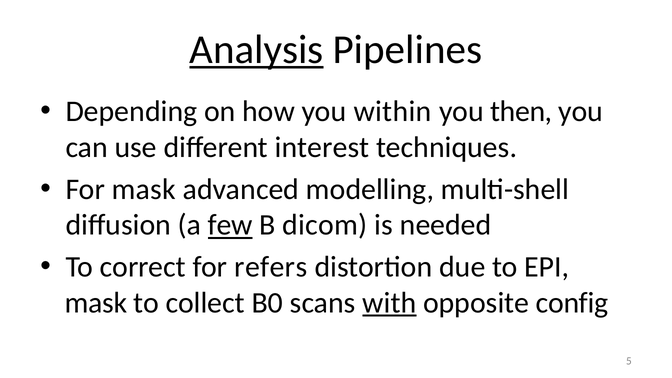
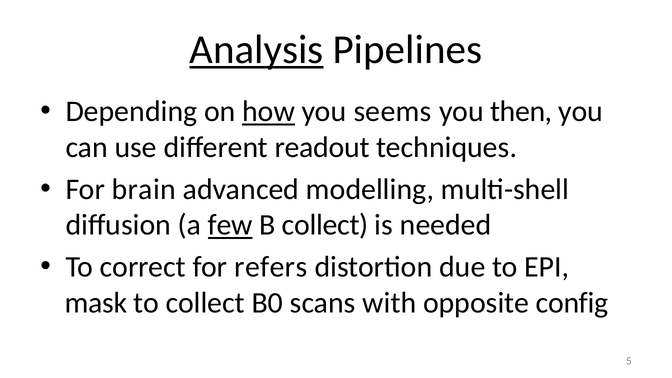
how underline: none -> present (269, 112)
within: within -> seems (393, 112)
interest: interest -> readout (322, 147)
For mask: mask -> brain (144, 189)
B dicom: dicom -> collect (325, 225)
with underline: present -> none (389, 303)
